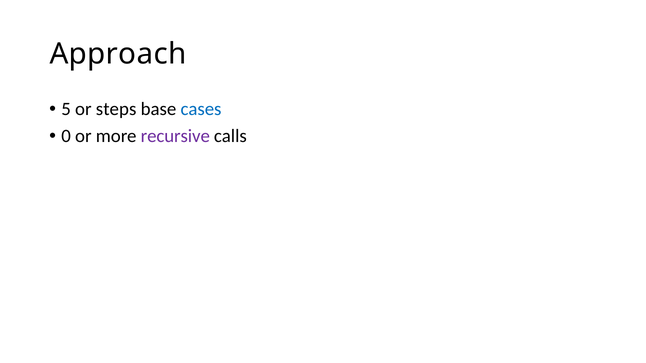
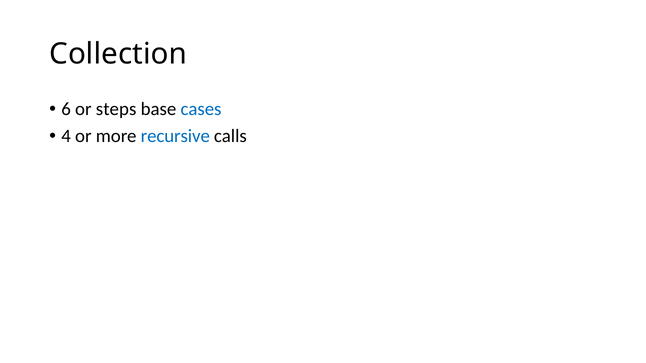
Approach: Approach -> Collection (118, 54)
5: 5 -> 6 (66, 109)
0: 0 -> 4 (66, 136)
recursive colour: purple -> blue (175, 136)
